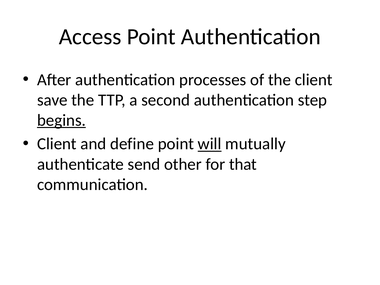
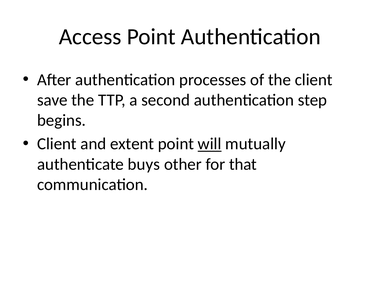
begins underline: present -> none (61, 120)
define: define -> extent (132, 144)
send: send -> buys (144, 164)
